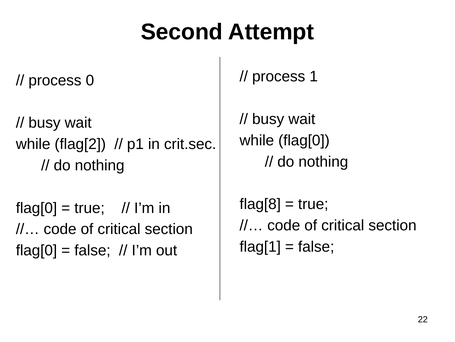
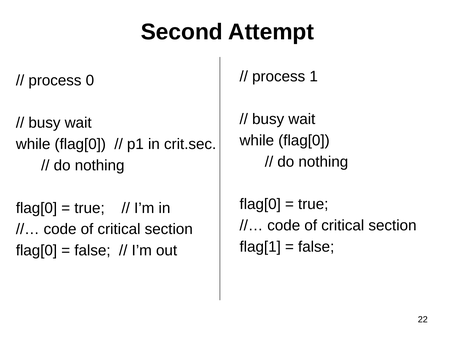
flag[2: flag[2 -> flag[0 (80, 144)
flag[8: flag[8 -> flag[0 (260, 204)
